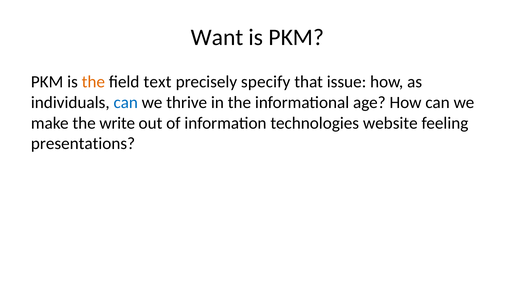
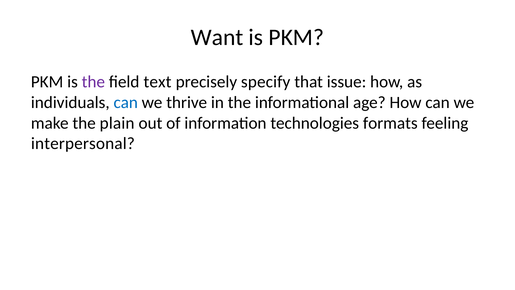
the colour: orange -> purple (93, 82)
write: write -> plain (117, 123)
website: website -> formats (390, 123)
presentations: presentations -> interpersonal (83, 143)
